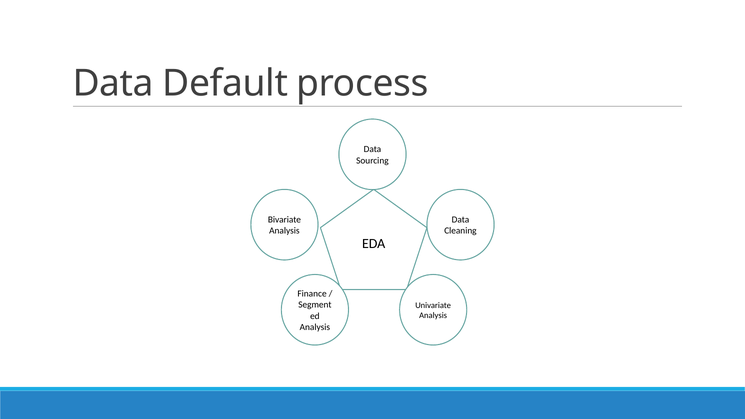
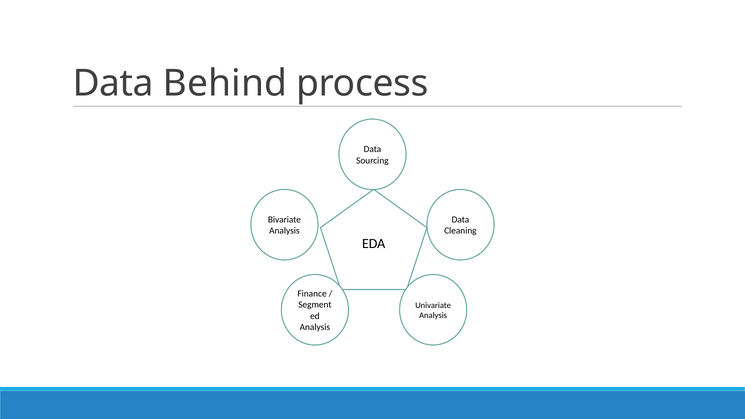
Default: Default -> Behind (225, 83)
